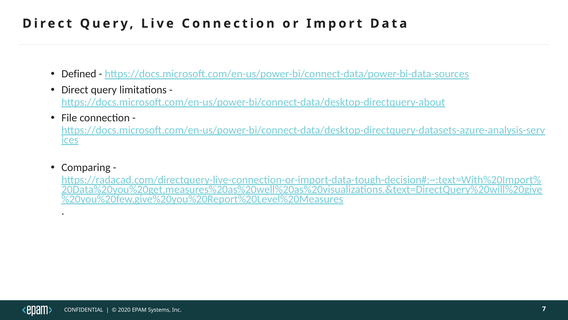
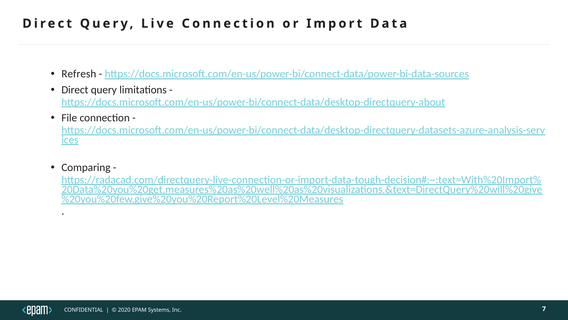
Defined: Defined -> Refresh (79, 74)
